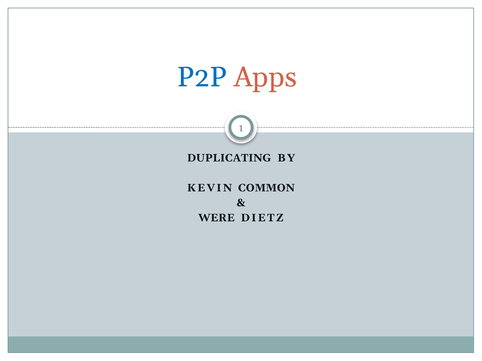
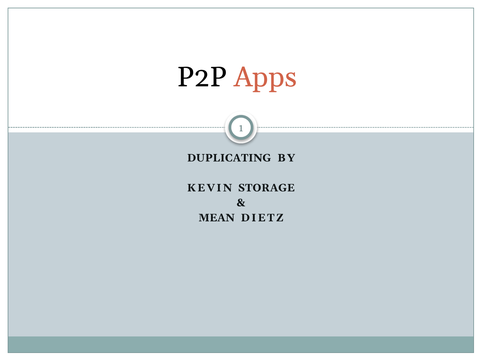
P2P colour: blue -> black (202, 77)
COMMON: COMMON -> STORAGE (266, 188)
WERE: WERE -> MEAN (217, 218)
